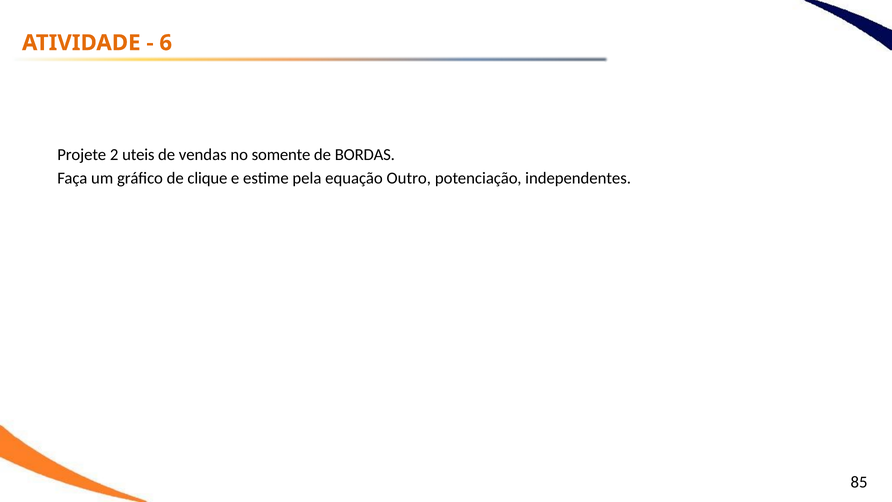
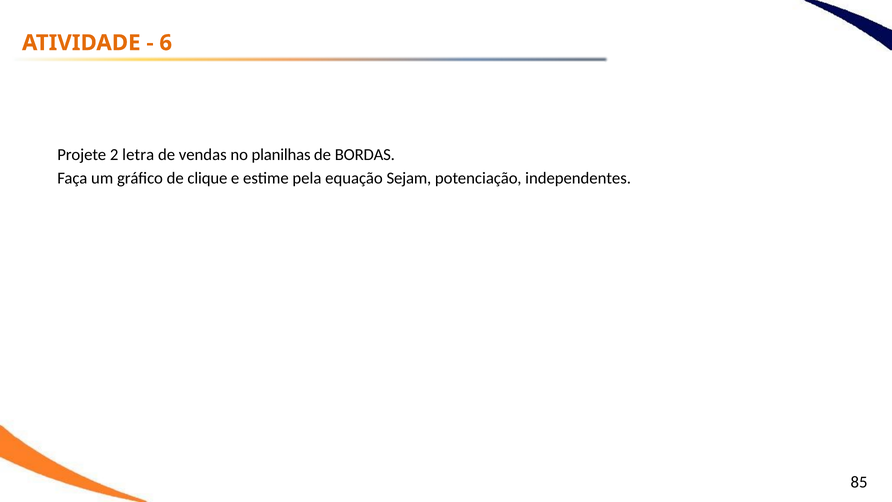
uteis: uteis -> letra (138, 155)
somente: somente -> planilhas (281, 155)
Outro: Outro -> Sejam (409, 178)
